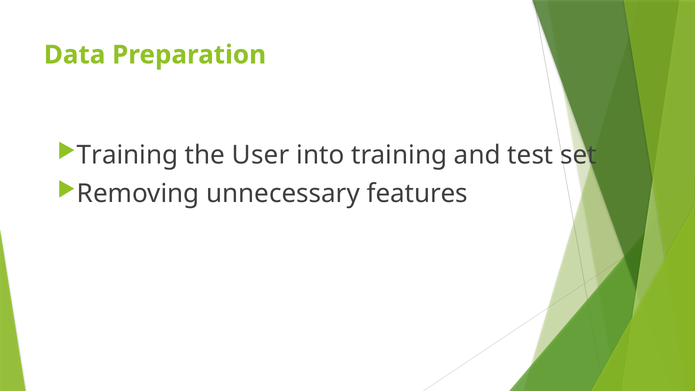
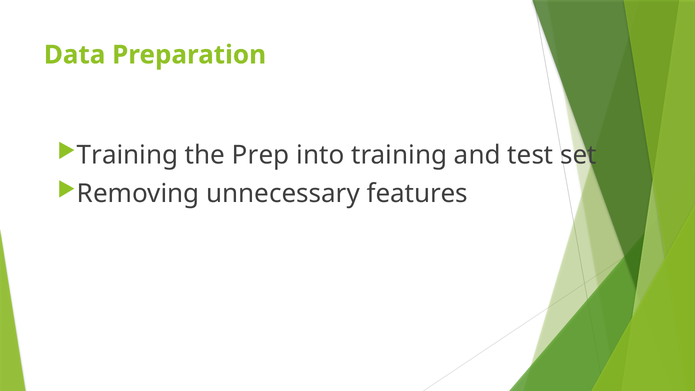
User: User -> Prep (261, 155)
